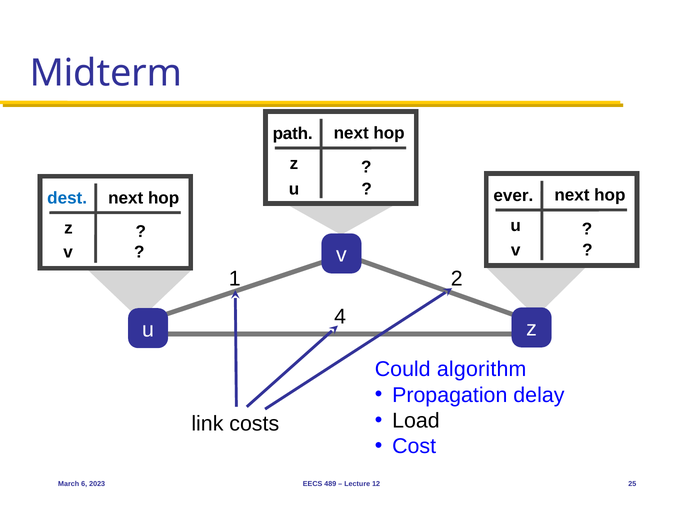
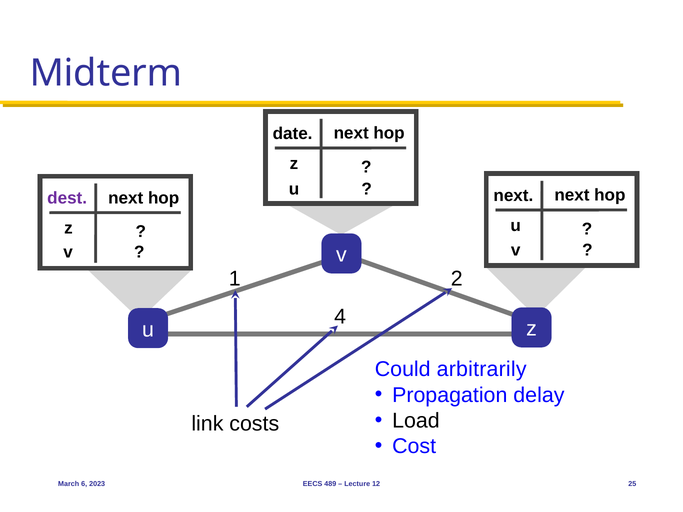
path: path -> date (293, 134)
ever: ever -> next (513, 196)
dest colour: blue -> purple (67, 198)
algorithm: algorithm -> arbitrarily (482, 370)
